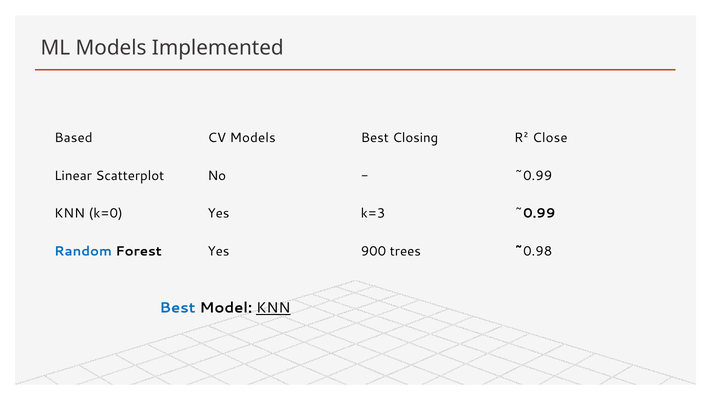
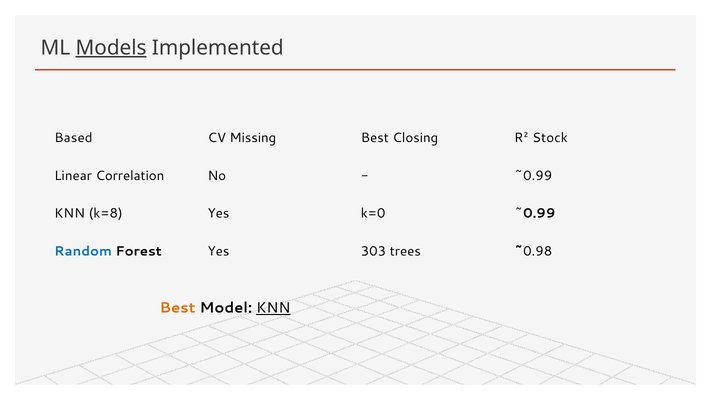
Models underline: none -> present (111, 48)
CV Models: Models -> Missing (253, 138)
Close: Close -> Stock (550, 138)
Scatterplot: Scatterplot -> Correlation (130, 176)
k=0: k=0 -> k=8 (106, 213)
k=3: k=3 -> k=0 (373, 213)
900: 900 -> 303 (373, 251)
Best colour: blue -> orange (178, 308)
